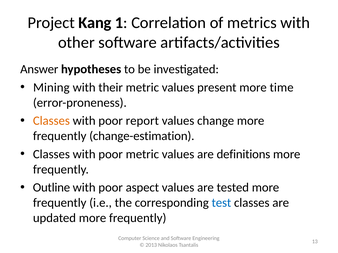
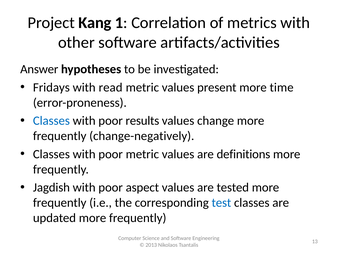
Mining: Mining -> Fridays (51, 88)
their: their -> read (111, 88)
Classes colour: orange -> blue (51, 121)
report: report -> results (142, 121)
change-estimation: change-estimation -> change-negatively (142, 136)
Outline: Outline -> Jagdish (51, 188)
